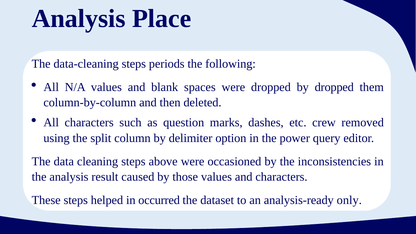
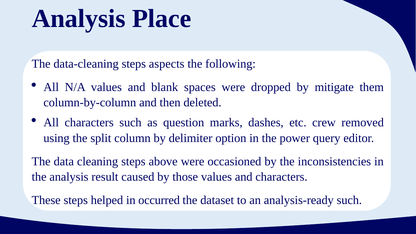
periods: periods -> aspects (167, 64)
by dropped: dropped -> mitigate (334, 87)
analysis-ready only: only -> such (349, 200)
